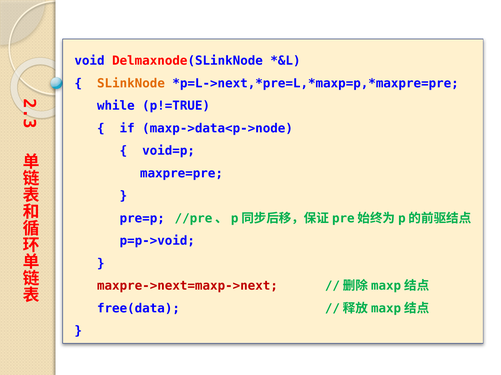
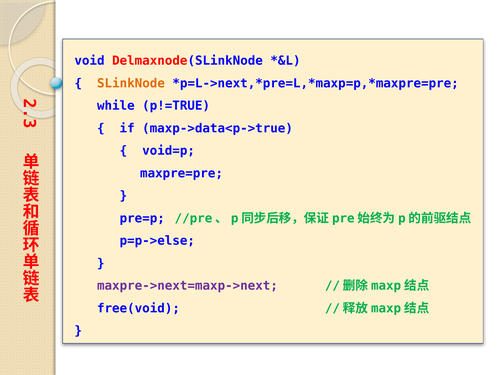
maxp->data<p->node: maxp->data<p->node -> maxp->data<p->true (218, 129)
p=p->void: p=p->void -> p=p->else (157, 241)
maxpre->next=maxp->next colour: red -> purple (187, 286)
free(data: free(data -> free(void (138, 309)
